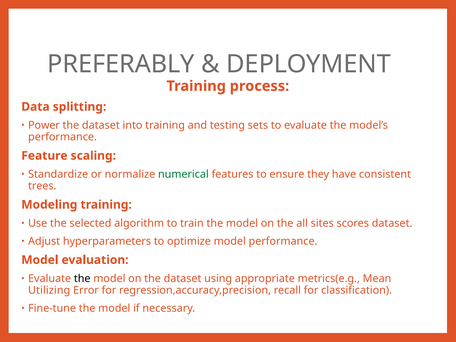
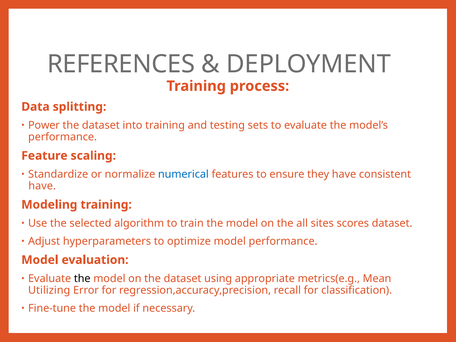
PREFERABLY: PREFERABLY -> REFERENCES (121, 64)
numerical colour: green -> blue (183, 174)
trees: trees -> have (42, 186)
